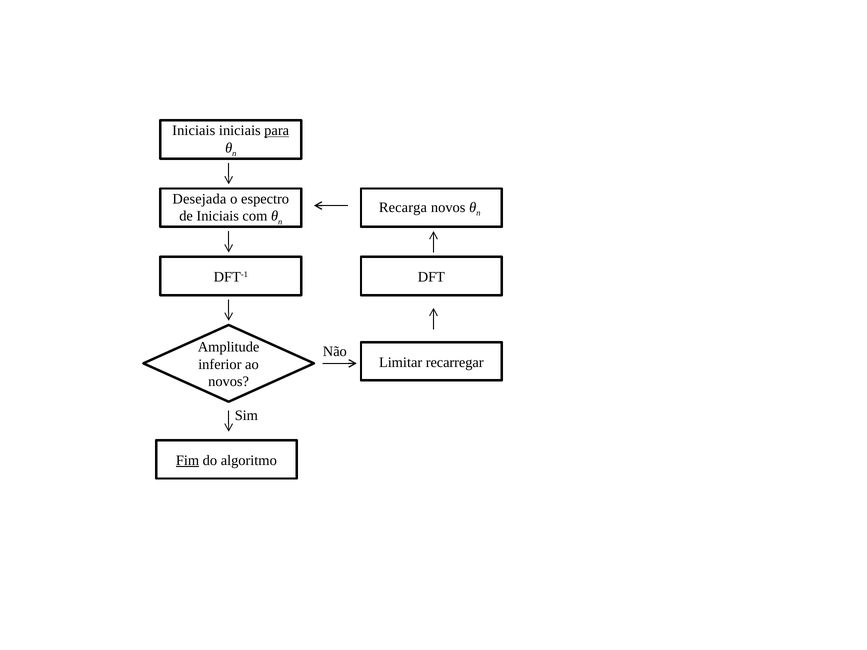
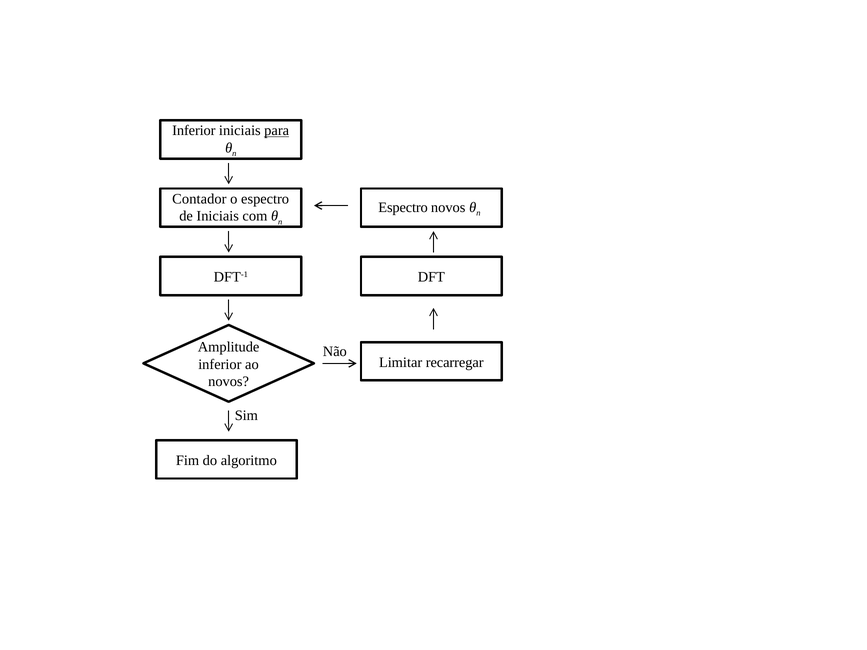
Iniciais: Iniciais -> Inferior (194, 131)
Desejada: Desejada -> Contador (199, 199)
Recarga: Recarga -> Espectro (403, 208)
Fim underline: present -> none (188, 461)
